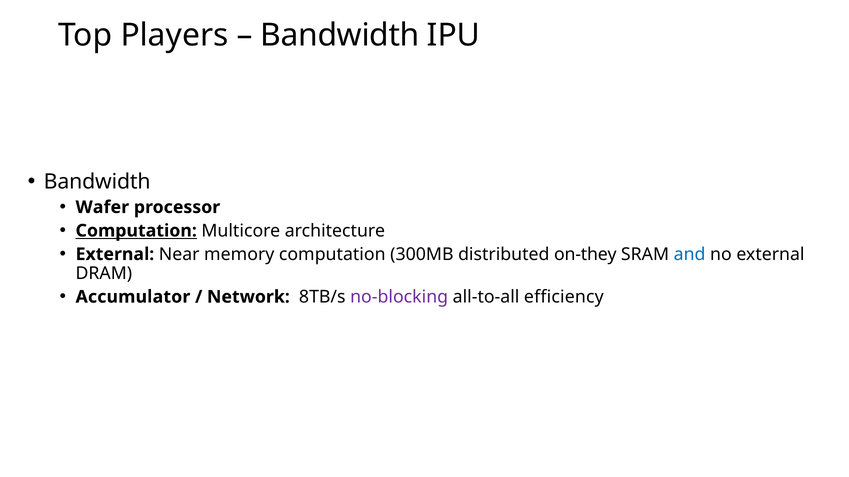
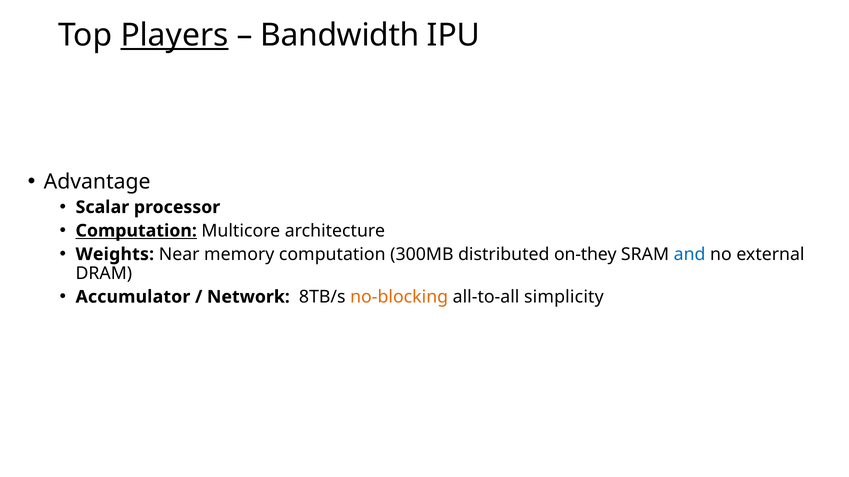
Players underline: none -> present (174, 35)
Bandwidth: Bandwidth -> Advantage (97, 182)
Wafer: Wafer -> Scalar (102, 207)
External: External -> Weights (115, 255)
no-blocking colour: purple -> orange (399, 297)
efficiency: efficiency -> simplicity (564, 297)
